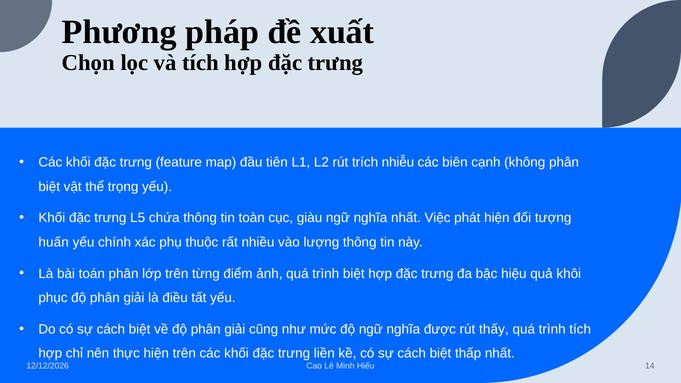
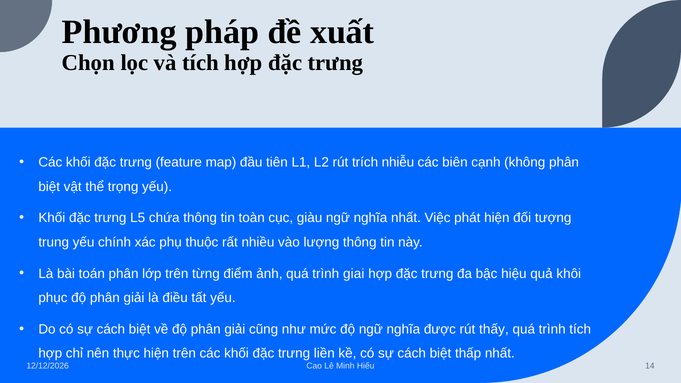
huấn: huấn -> trung (54, 242)
trình biệt: biệt -> giai (354, 274)
